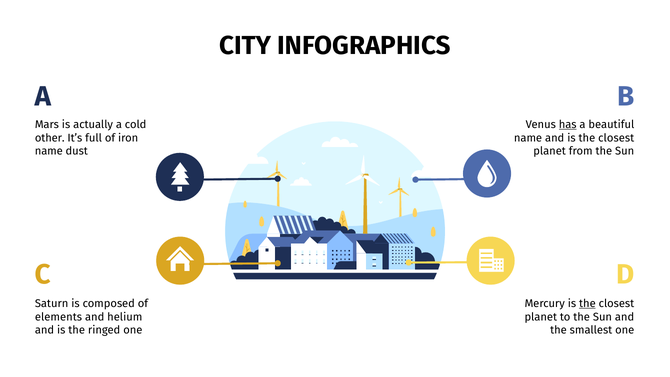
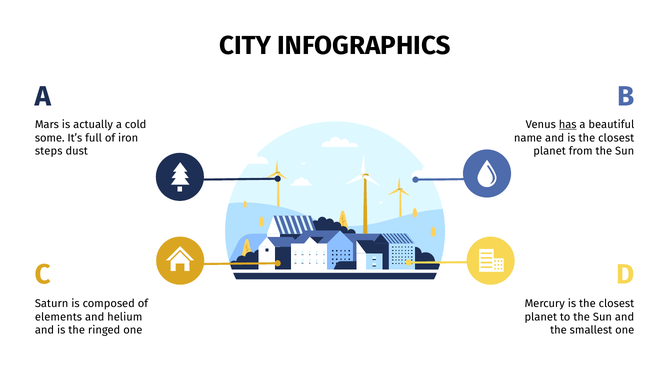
other: other -> some (50, 138)
name: name -> steps (49, 151)
the underline: present -> none (587, 303)
